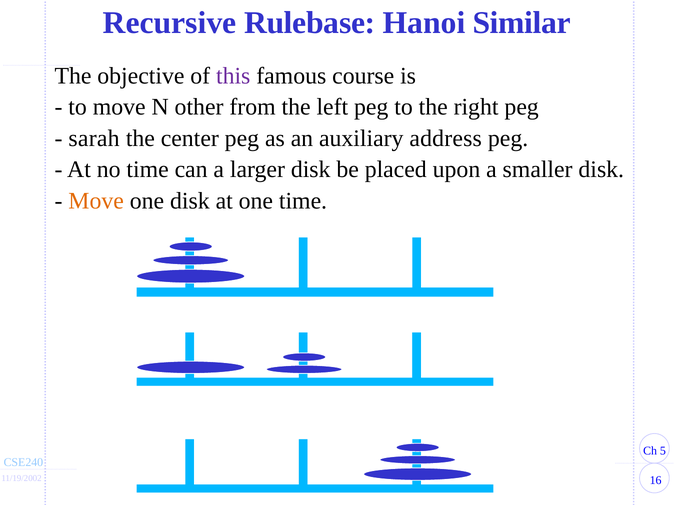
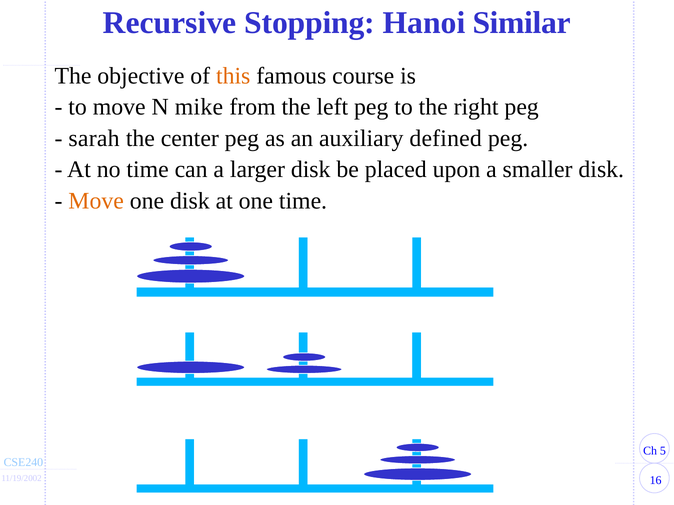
Rulebase: Rulebase -> Stopping (310, 23)
this colour: purple -> orange (233, 76)
other: other -> mike (199, 107)
address: address -> defined (446, 139)
